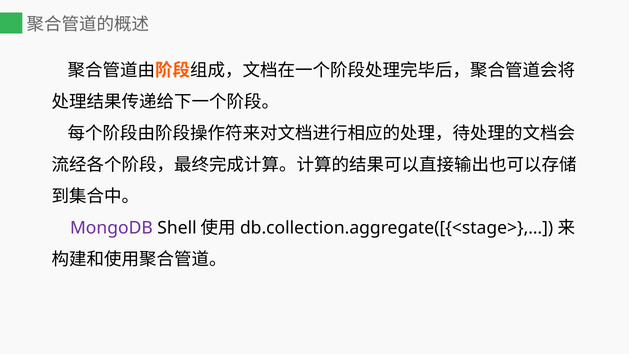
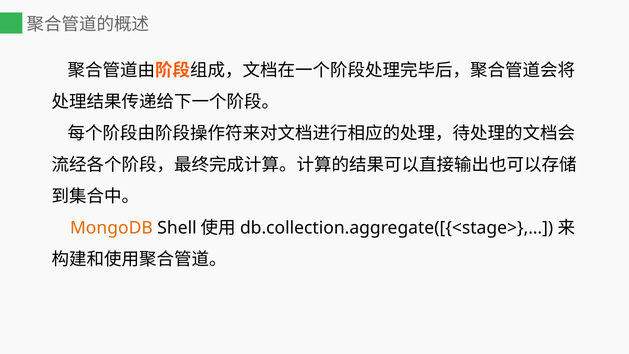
MongoDB colour: purple -> orange (111, 228)
